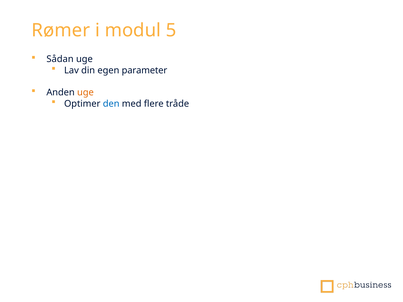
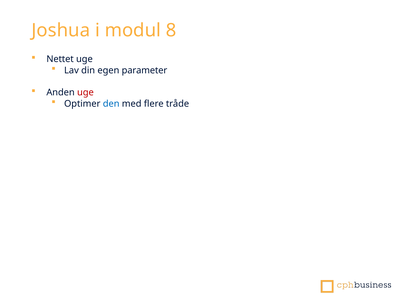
Rømer: Rømer -> Joshua (61, 30)
5: 5 -> 8 (171, 30)
Sådan: Sådan -> Nettet (60, 59)
uge colour: orange -> red (85, 93)
